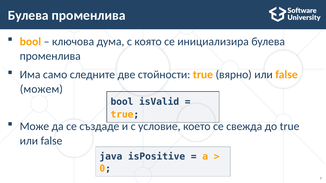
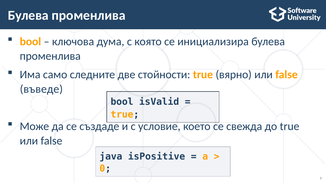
можем: можем -> въведе (41, 89)
